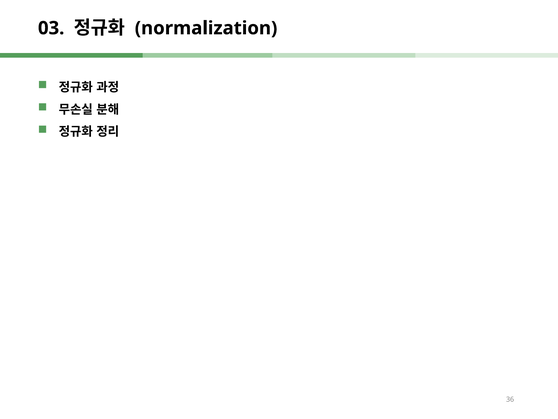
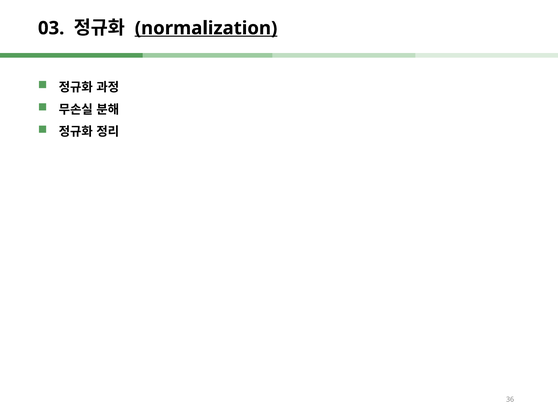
normalization underline: none -> present (206, 28)
